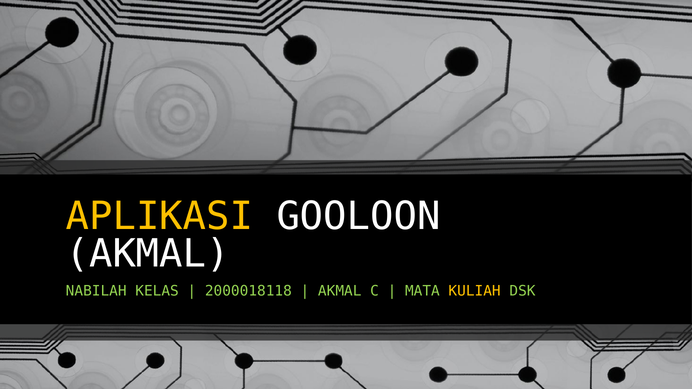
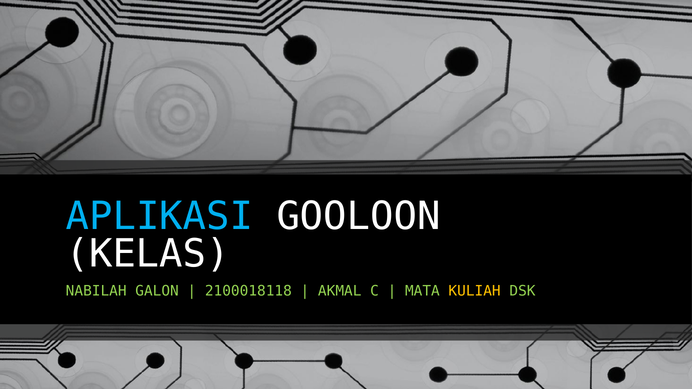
APLIKASI colour: yellow -> light blue (159, 216)
AKMAL: AKMAL -> KELAS (148, 254)
KELAS: KELAS -> GALON (157, 291)
2000018118: 2000018118 -> 2100018118 (248, 291)
